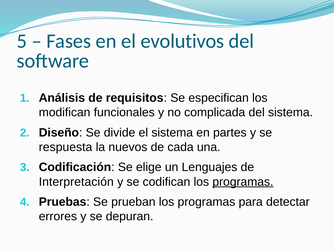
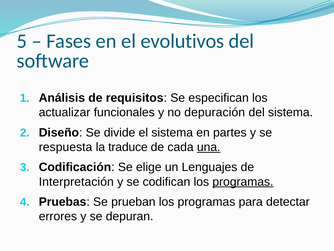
modifican: modifican -> actualizar (65, 112)
complicada: complicada -> depuración (215, 112)
nuevos: nuevos -> traduce (128, 147)
una underline: none -> present (209, 147)
